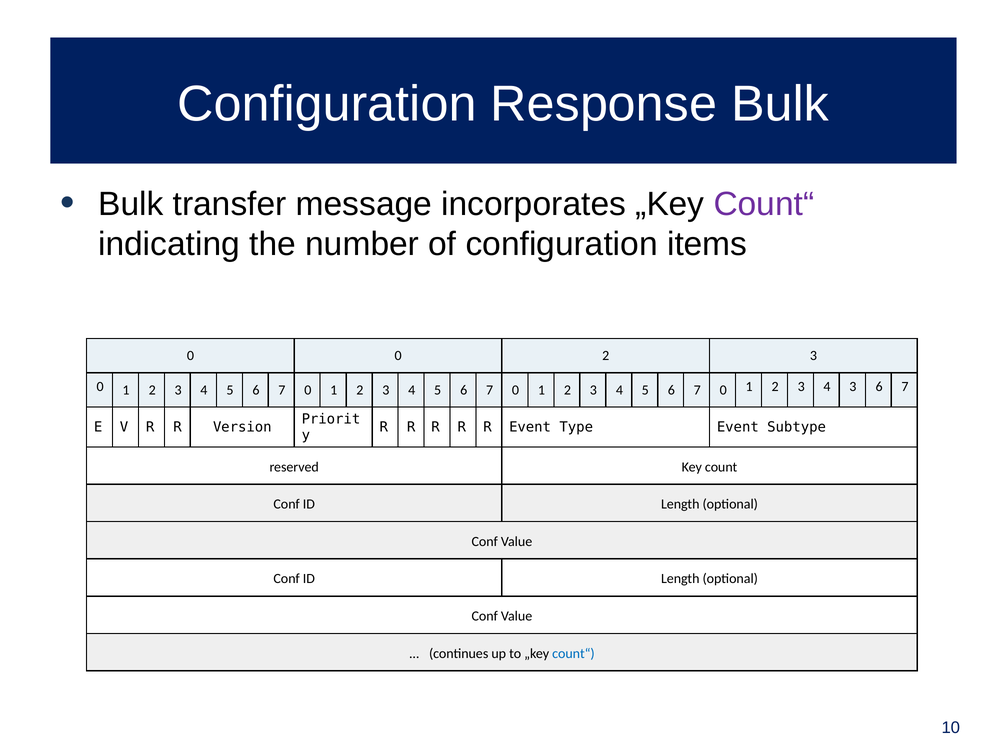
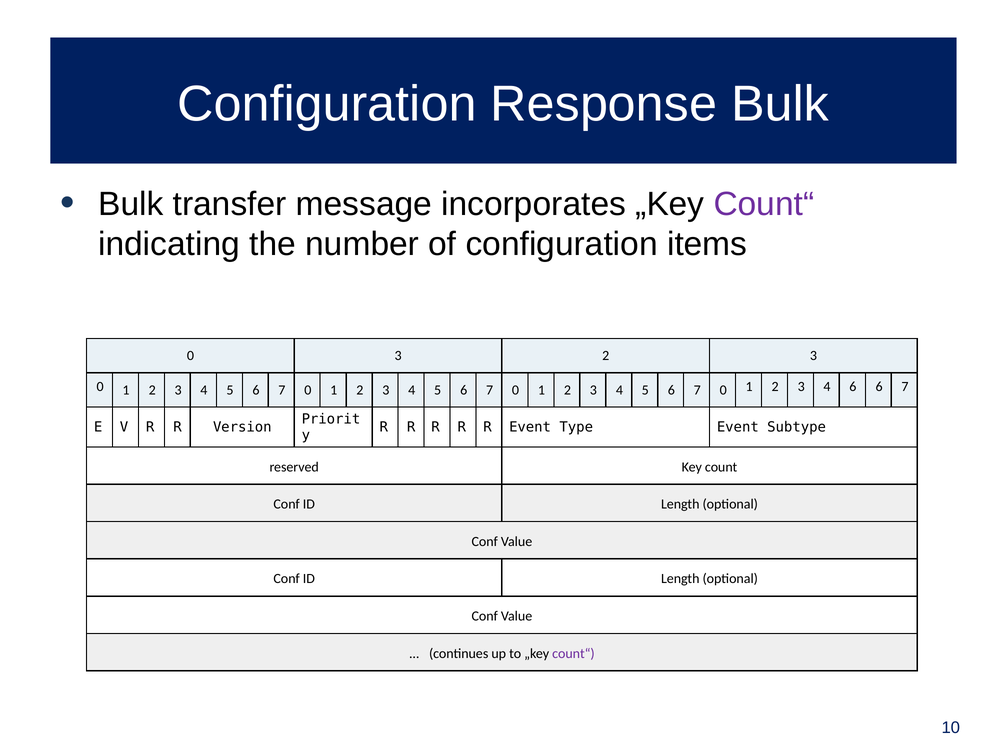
0 0: 0 -> 3 (398, 355)
4 3: 3 -> 6 (853, 386)
count“ colour: blue -> purple (573, 653)
